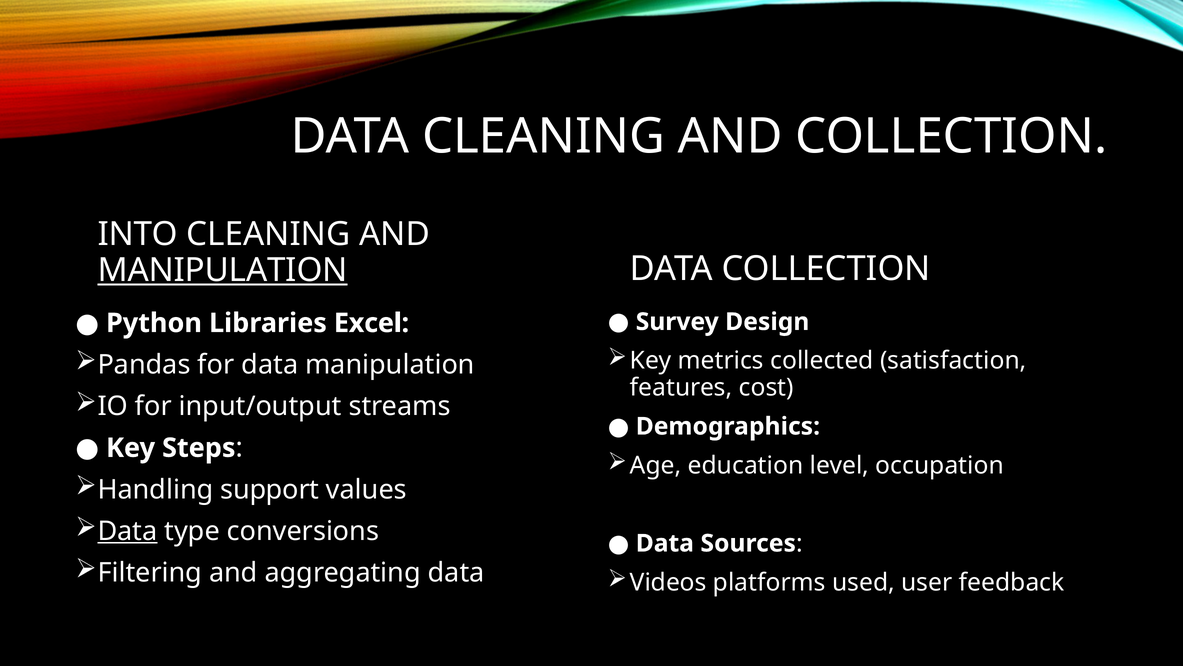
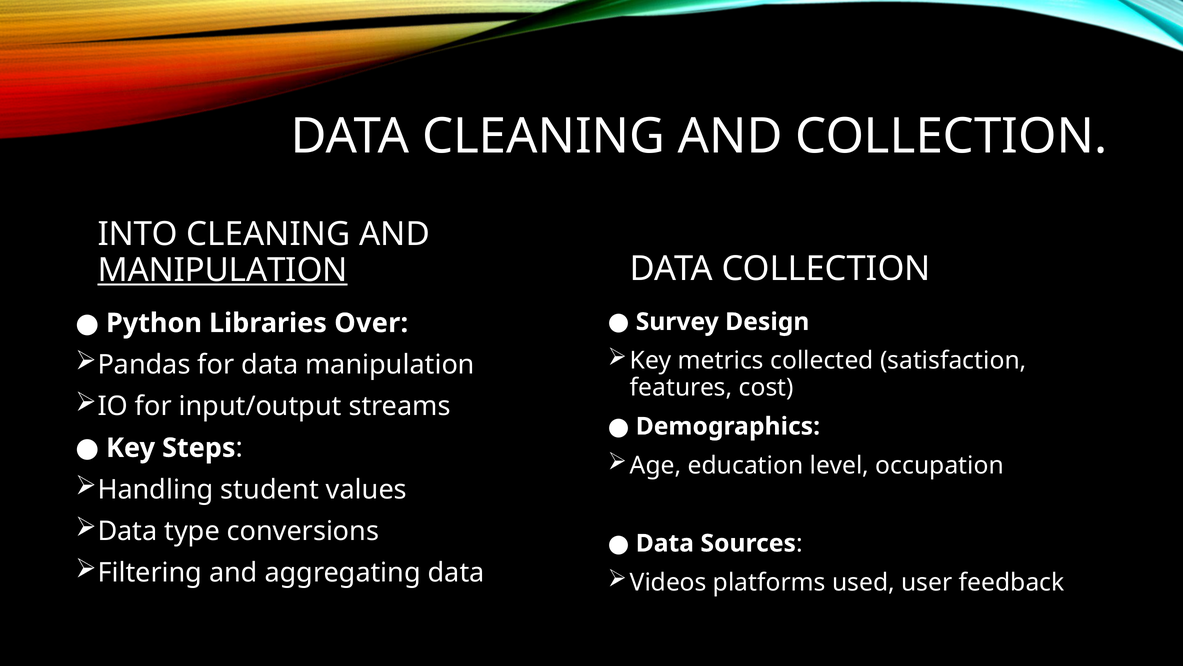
Excel: Excel -> Over (371, 323)
support: support -> student (270, 489)
Data underline: present -> none (128, 531)
